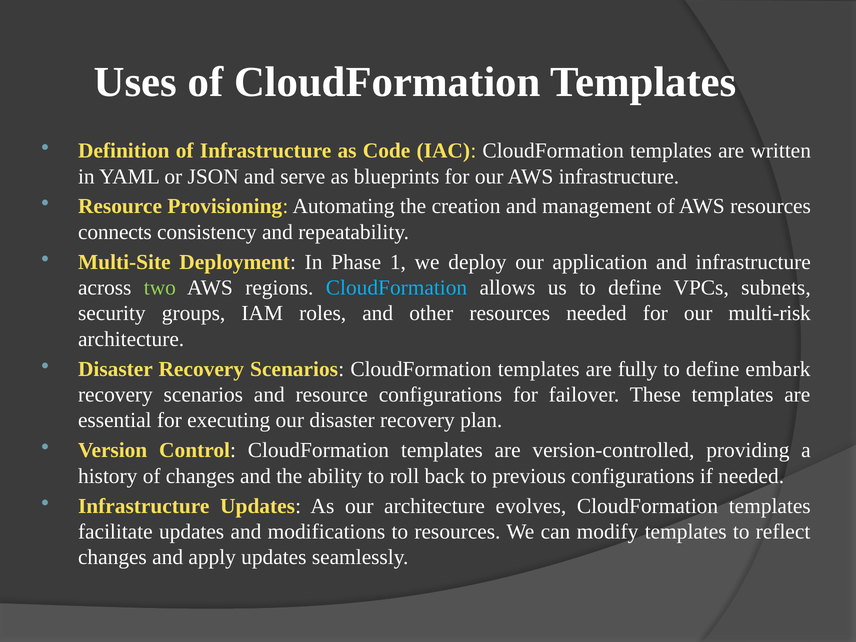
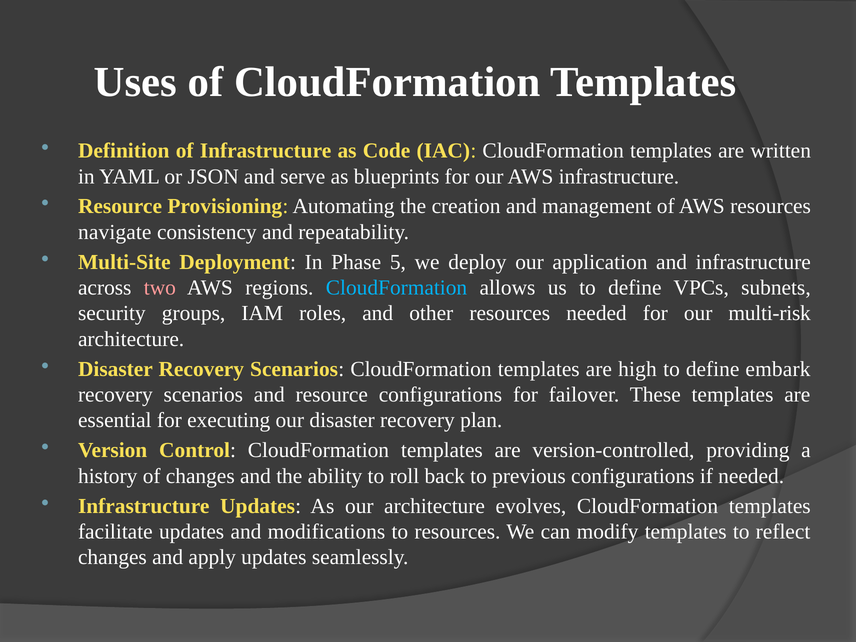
connects: connects -> navigate (115, 232)
1: 1 -> 5 (398, 262)
two colour: light green -> pink (160, 288)
fully: fully -> high (637, 369)
